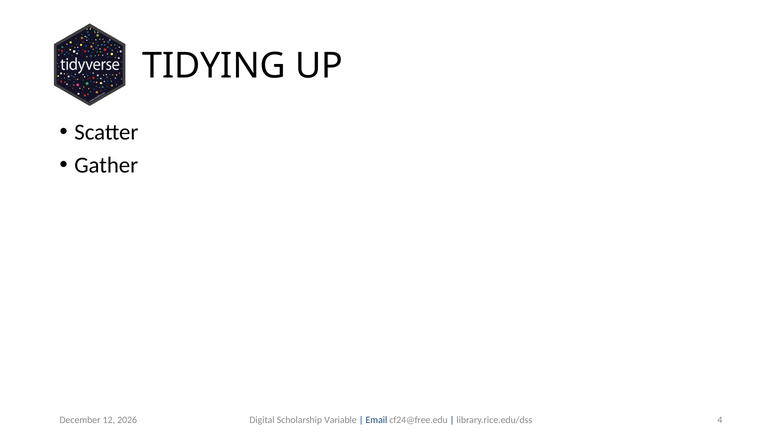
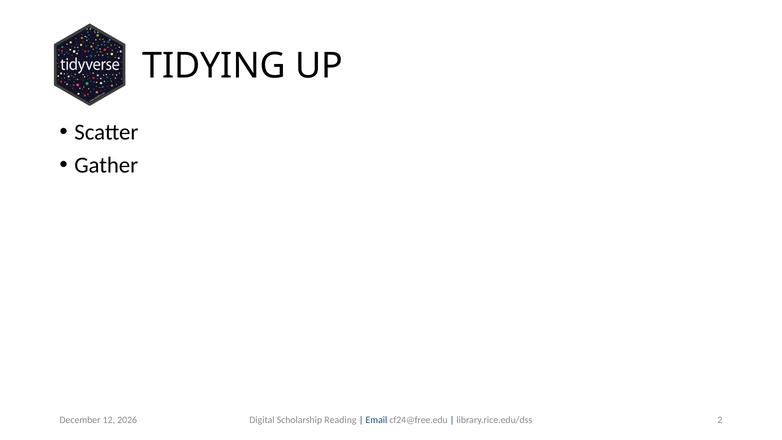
4: 4 -> 2 (720, 420)
Variable: Variable -> Reading (340, 420)
